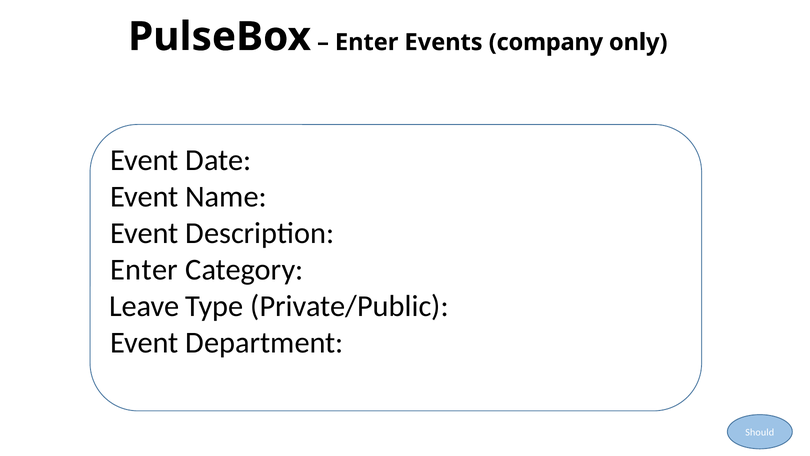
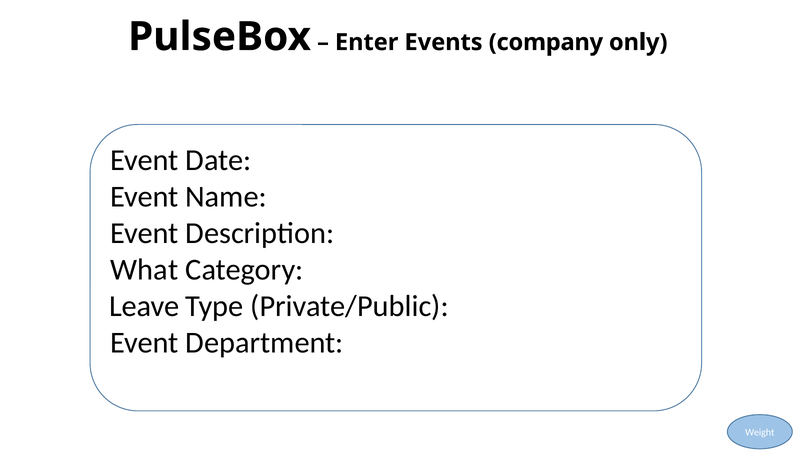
Enter: Enter -> What (144, 270)
Should: Should -> Weight (760, 432)
